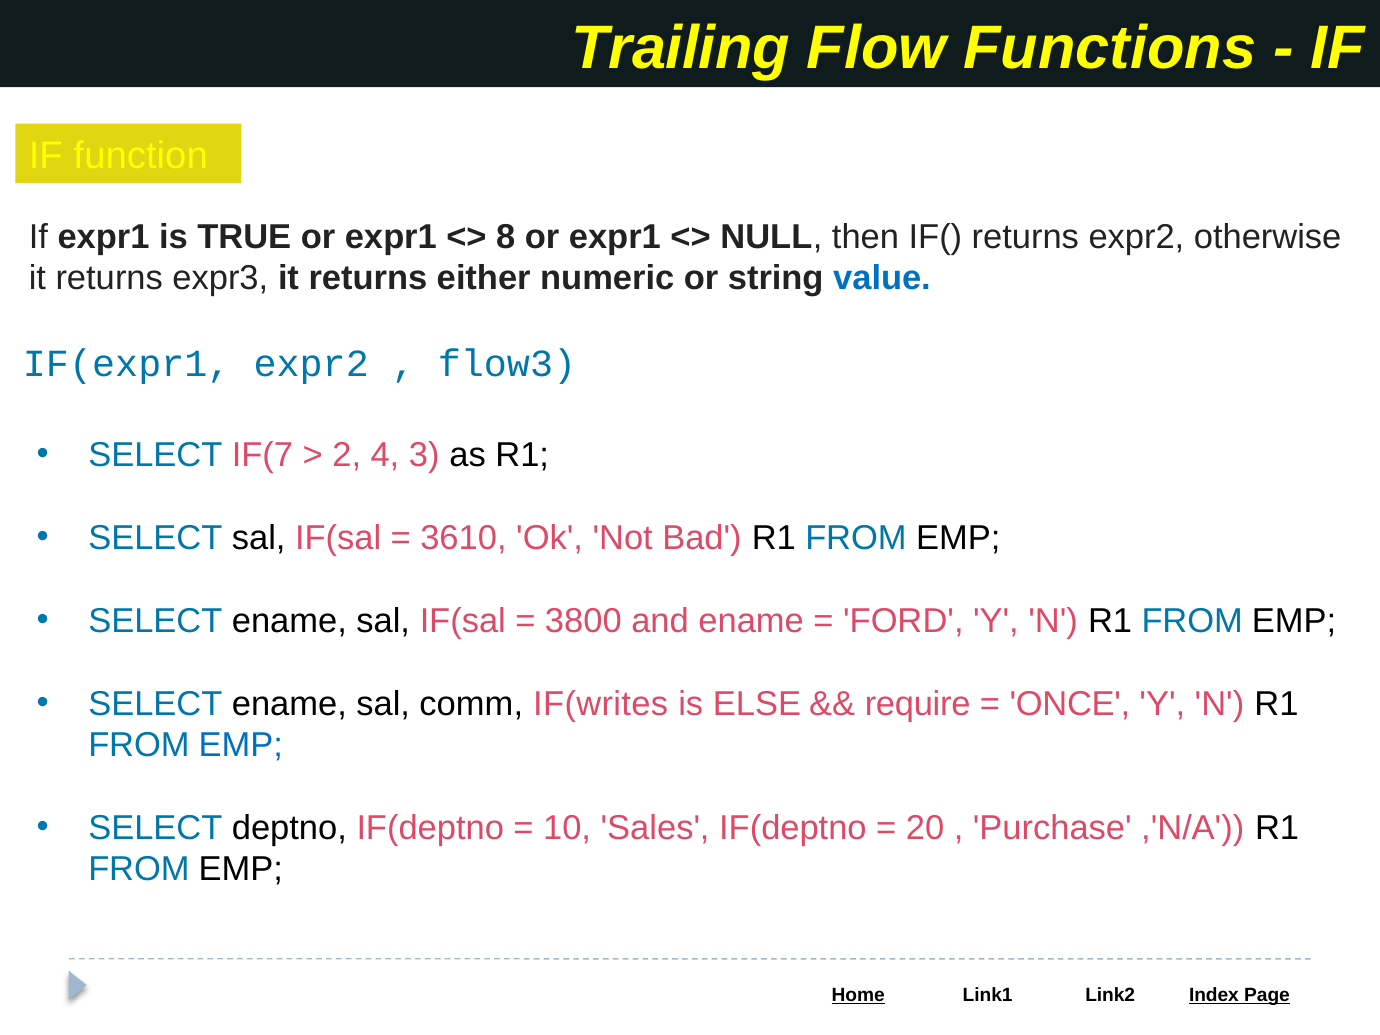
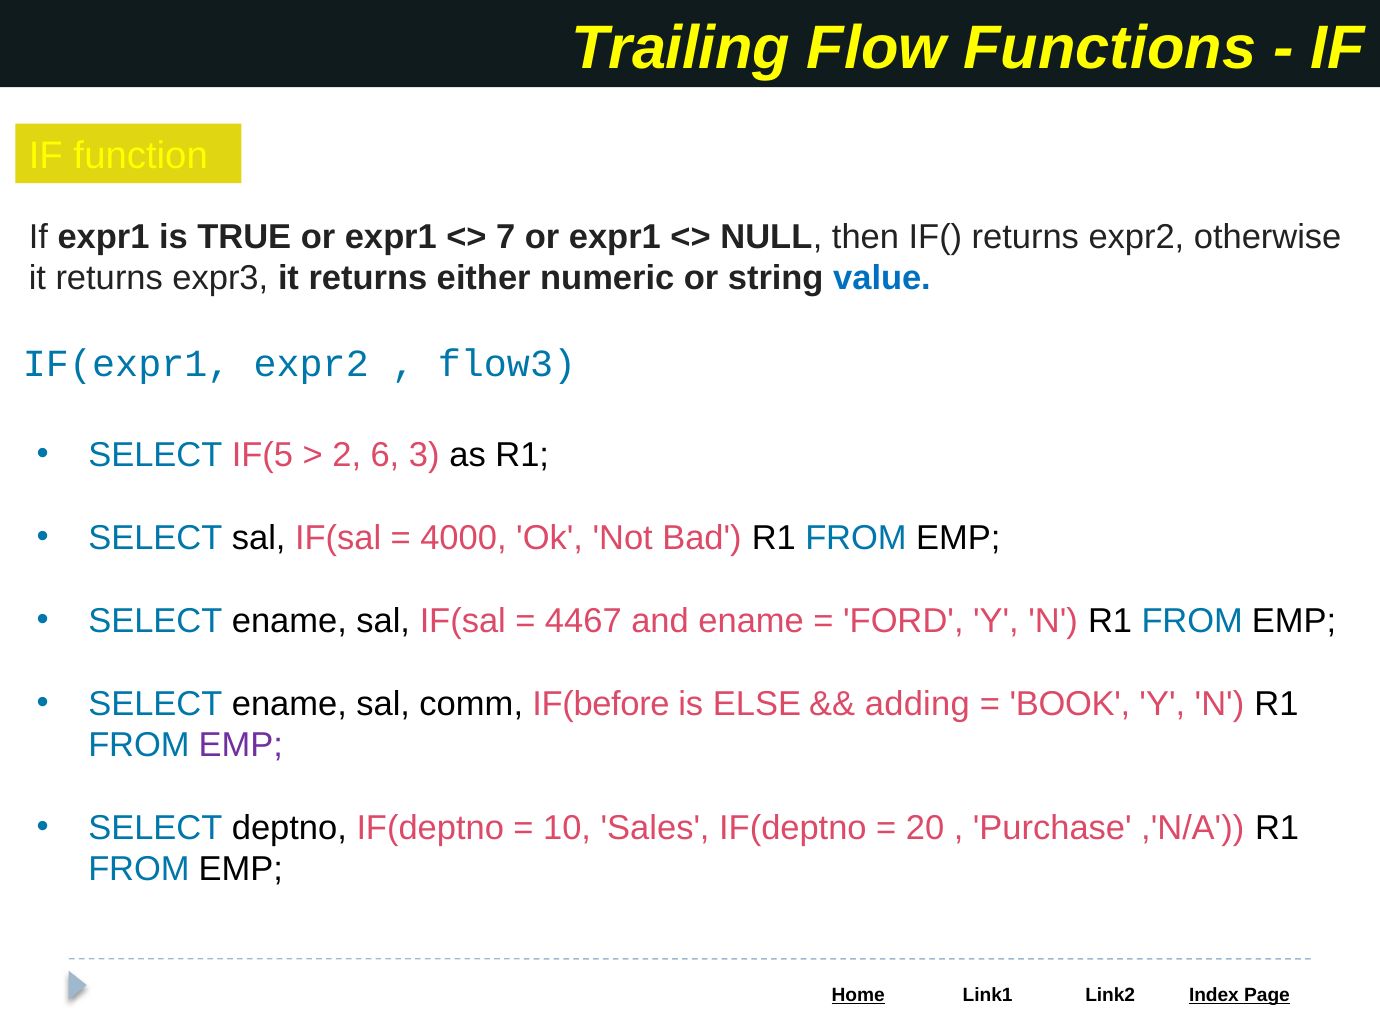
8: 8 -> 7 (506, 237)
IF(7: IF(7 -> IF(5 (263, 455)
4: 4 -> 6 (385, 455)
3610: 3610 -> 4000 (463, 538)
3800: 3800 -> 4467 (583, 621)
IF(writes: IF(writes -> IF(before (601, 704)
require: require -> adding (917, 704)
ONCE: ONCE -> BOOK (1070, 704)
EMP colour: blue -> purple (241, 745)
